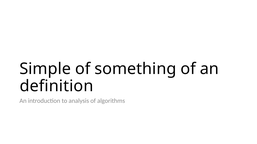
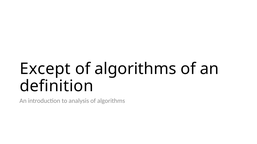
Simple: Simple -> Except (45, 69)
something: something -> algorithms (135, 69)
